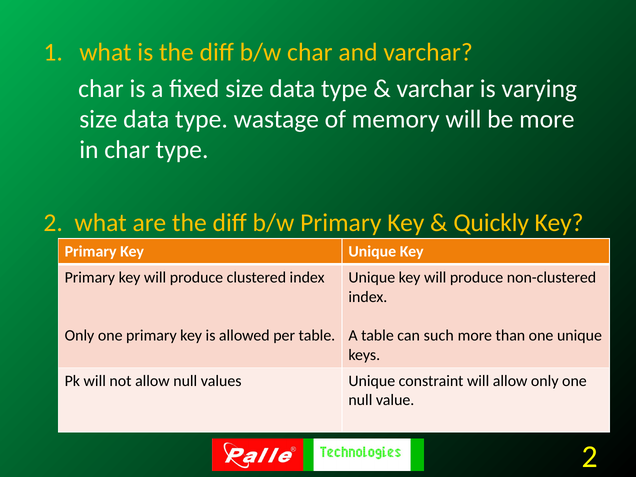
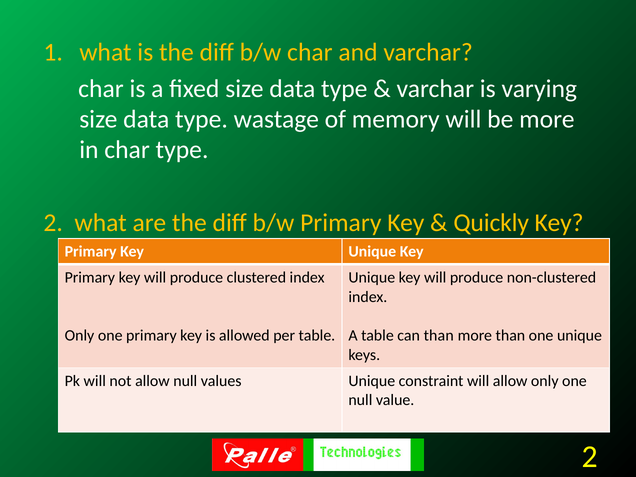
can such: such -> than (439, 336)
